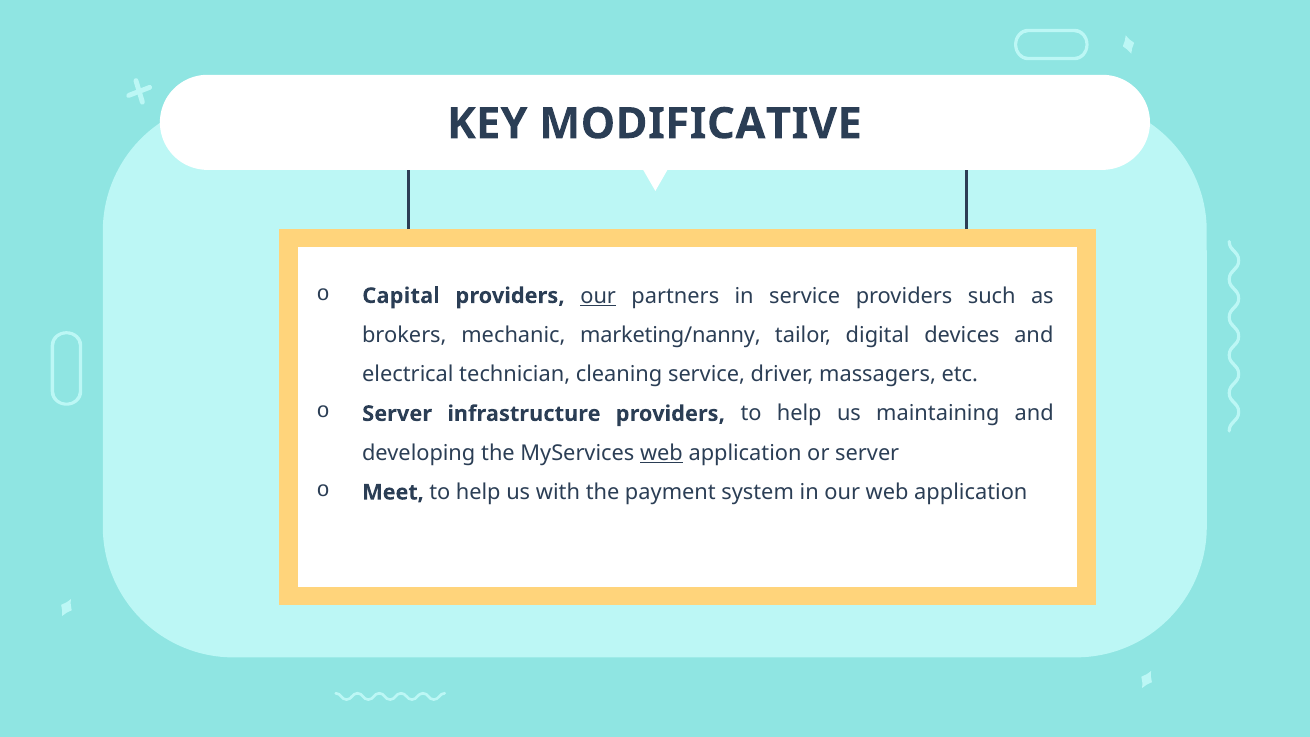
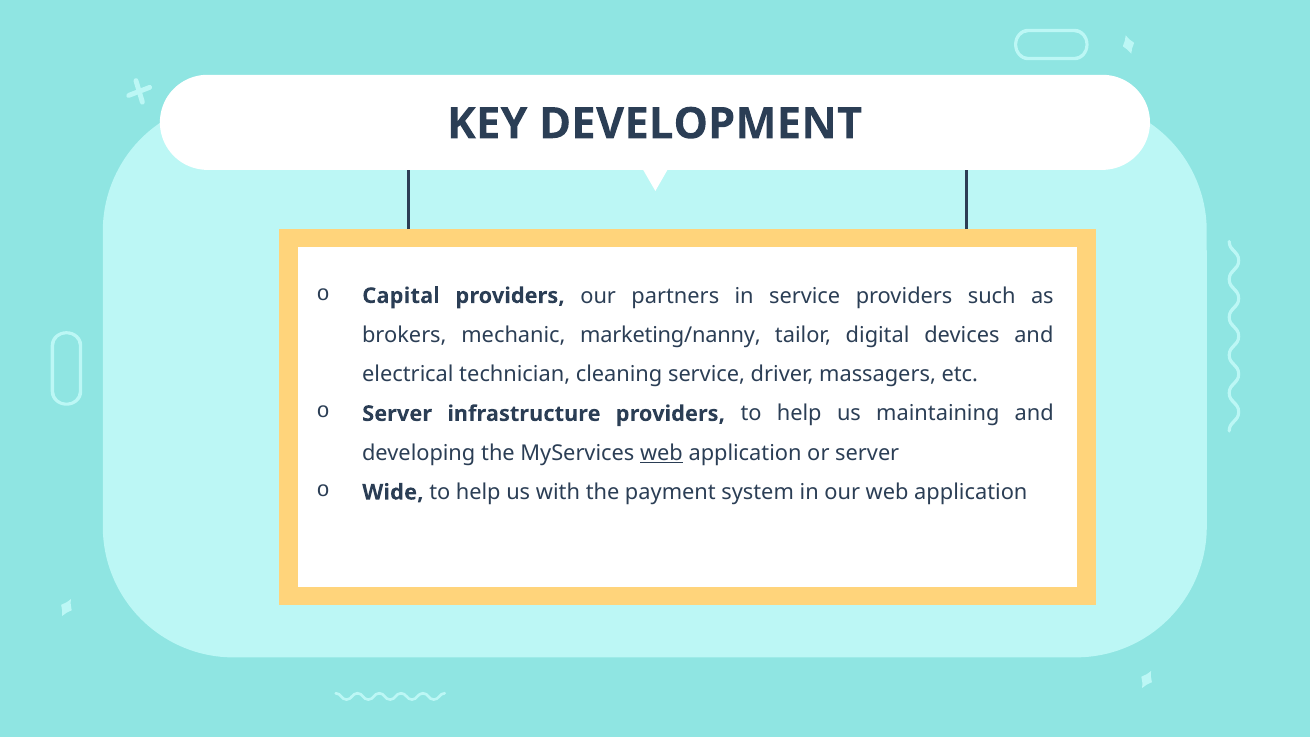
MODIFICATIVE: MODIFICATIVE -> DEVELOPMENT (701, 124)
our underline: present -> none (598, 296)
Meet: Meet -> Wide (393, 492)
